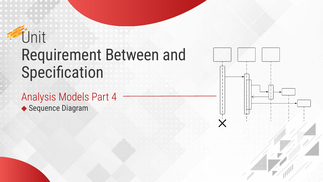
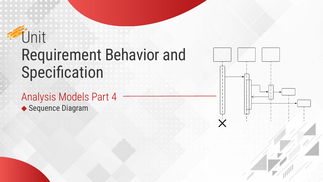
Between: Between -> Behavior (132, 55)
